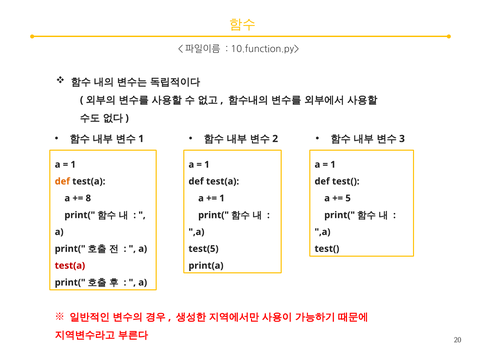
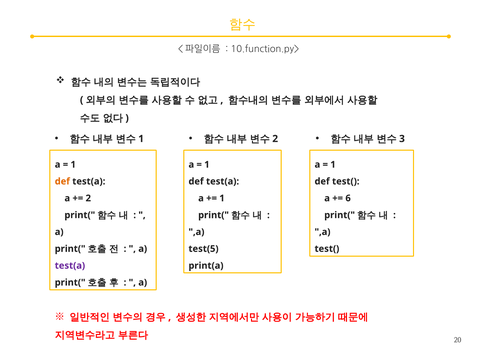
8: 8 -> 2 (88, 198)
5: 5 -> 6 (348, 198)
test(a colour: red -> purple (70, 265)
